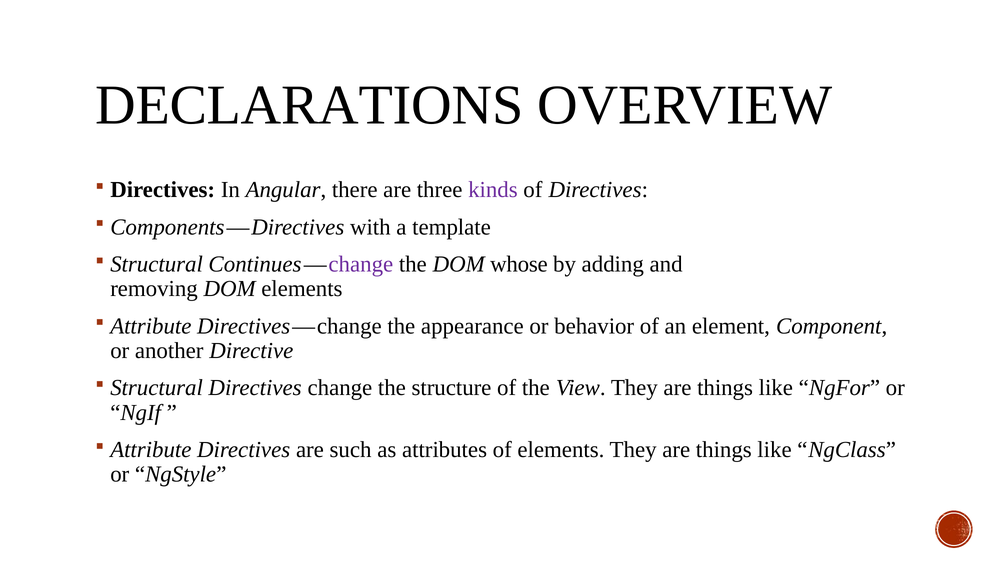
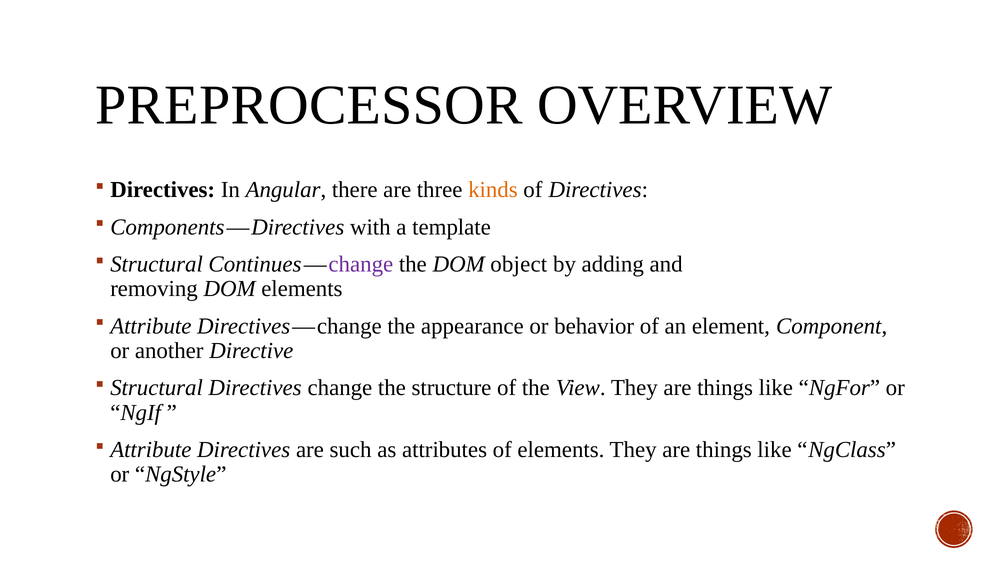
DECLARATIONS: DECLARATIONS -> PREPROCESSOR (309, 105)
kinds colour: purple -> orange (493, 190)
whose: whose -> object (519, 264)
